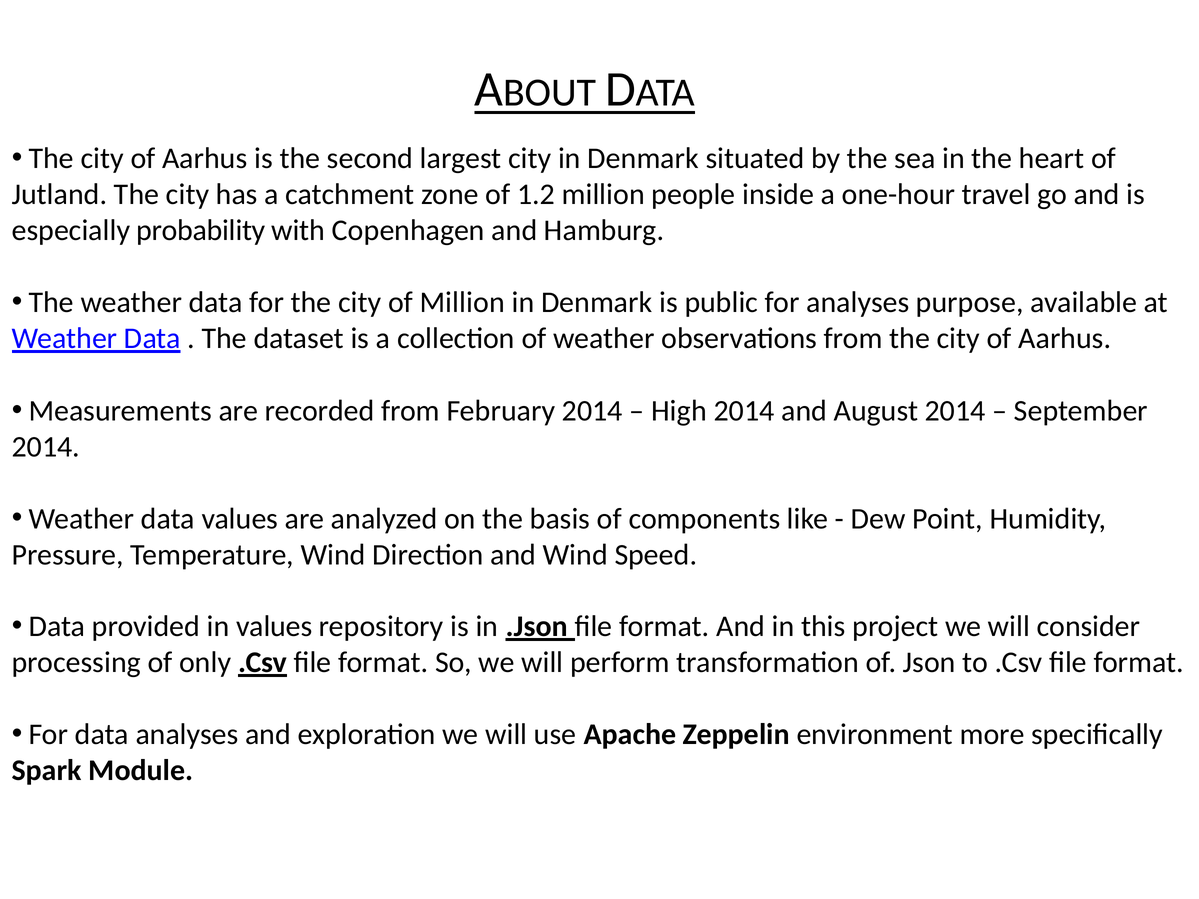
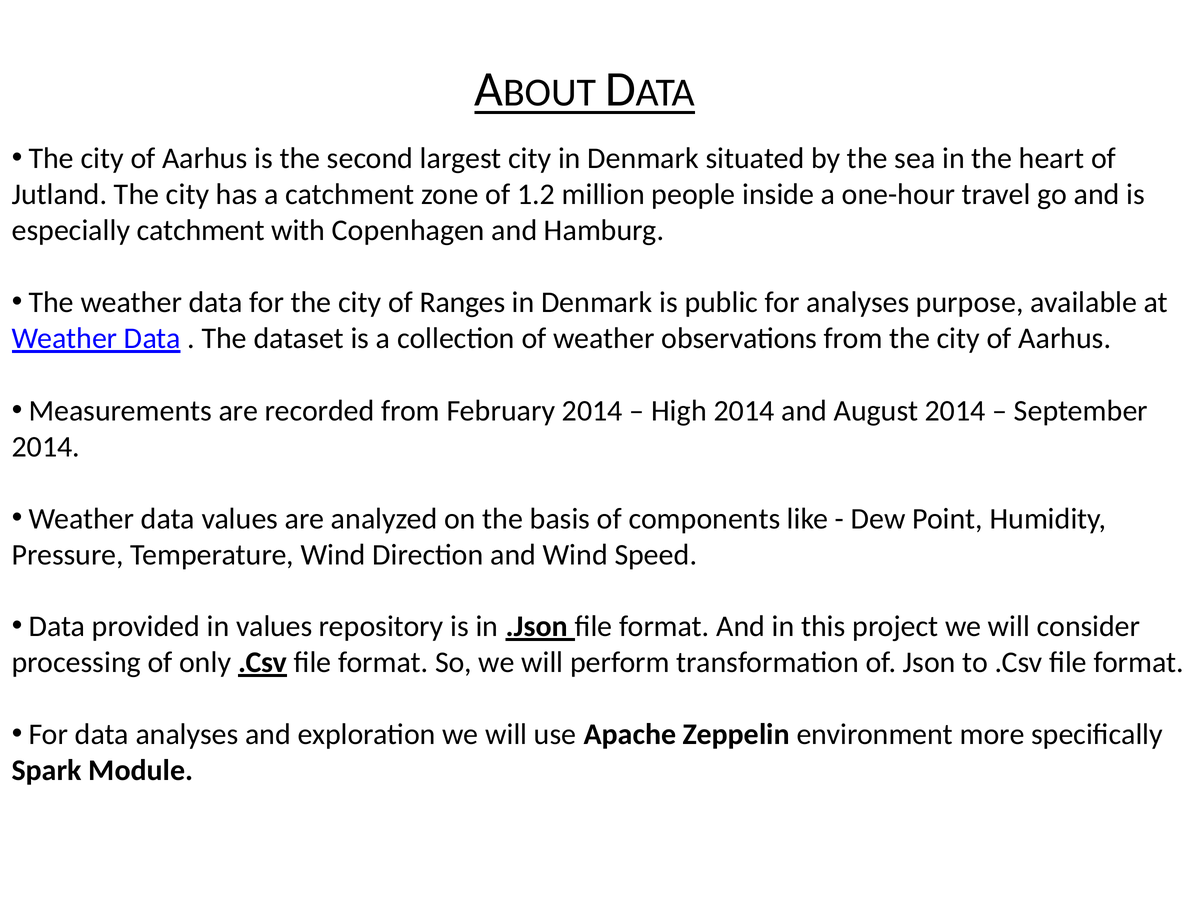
especially probability: probability -> catchment (201, 230)
of Million: Million -> Ranges (463, 302)
